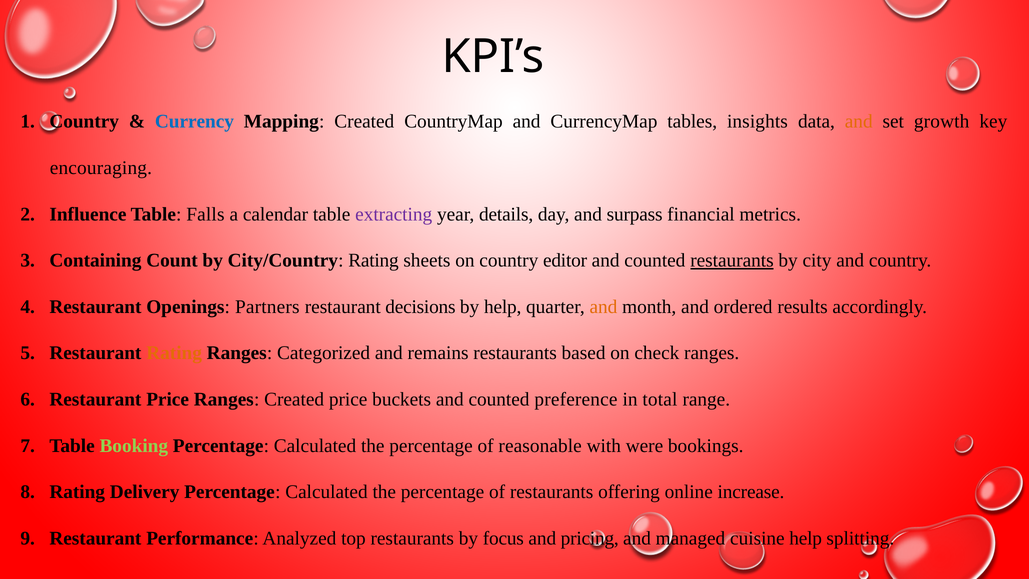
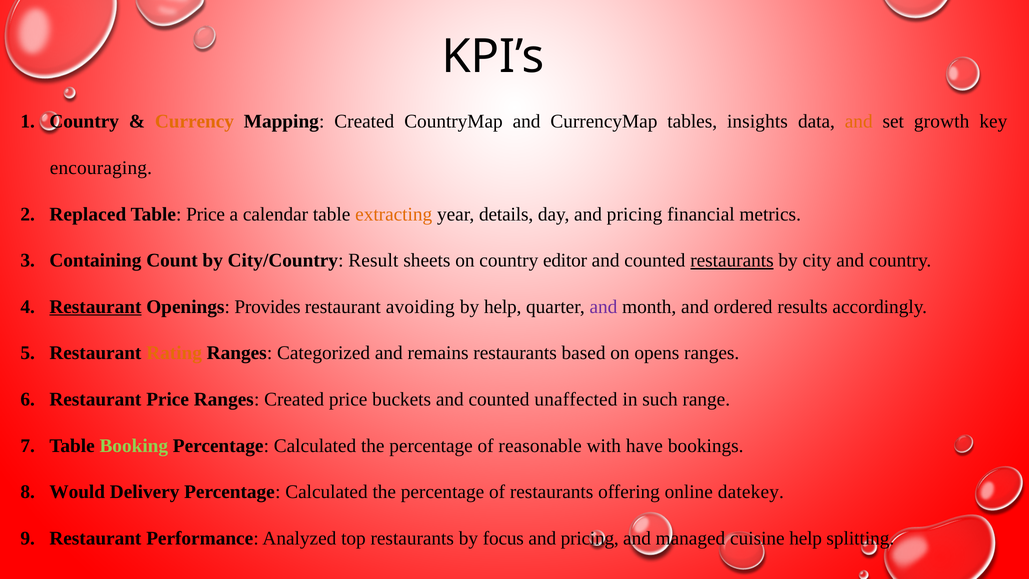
Currency colour: blue -> orange (194, 121)
Influence: Influence -> Replaced (88, 214)
Table Falls: Falls -> Price (206, 214)
extracting colour: purple -> orange (394, 214)
day and surpass: surpass -> pricing (635, 214)
City/Country Rating: Rating -> Result (373, 260)
Restaurant underline: none -> present (95, 307)
Partners: Partners -> Provides (267, 307)
decisions: decisions -> avoiding (420, 307)
and colour: orange -> purple (603, 307)
check: check -> opens (657, 353)
preference: preference -> unaffected (576, 399)
total: total -> such (660, 399)
were: were -> have (644, 446)
Rating: Rating -> Would (77, 492)
increase: increase -> datekey (751, 492)
